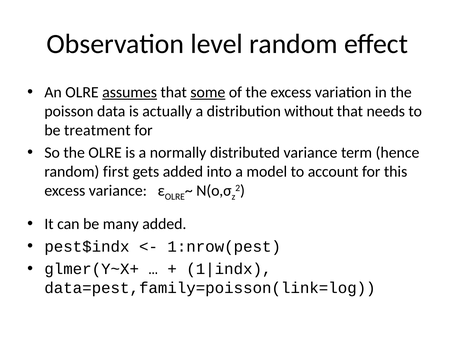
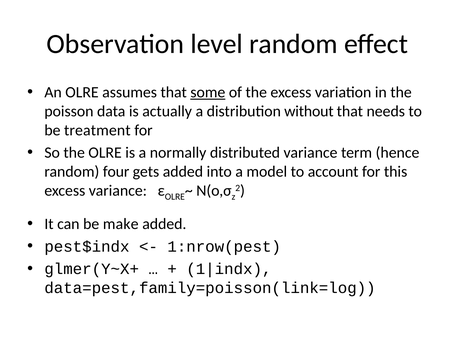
assumes underline: present -> none (130, 92)
first: first -> four (116, 172)
many: many -> make (121, 224)
